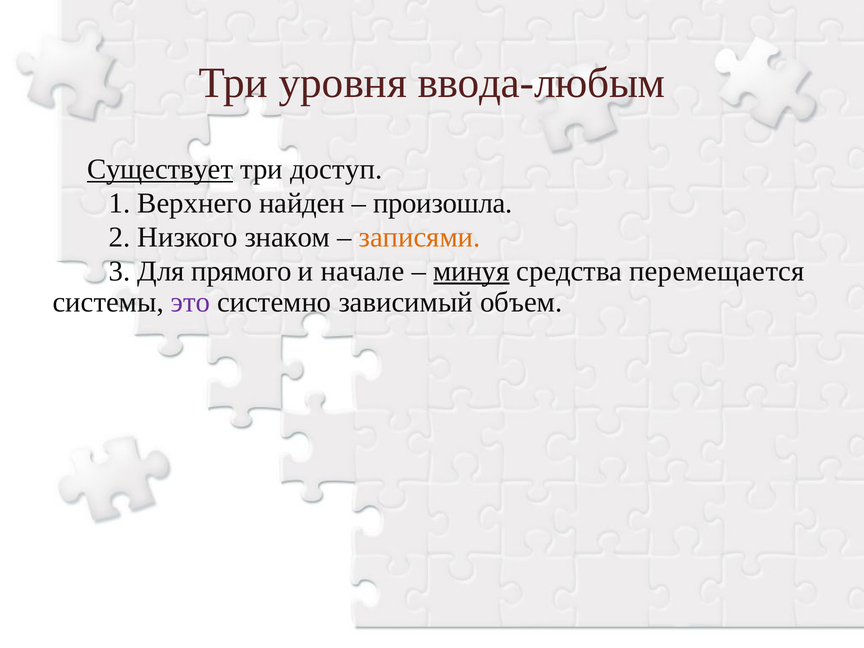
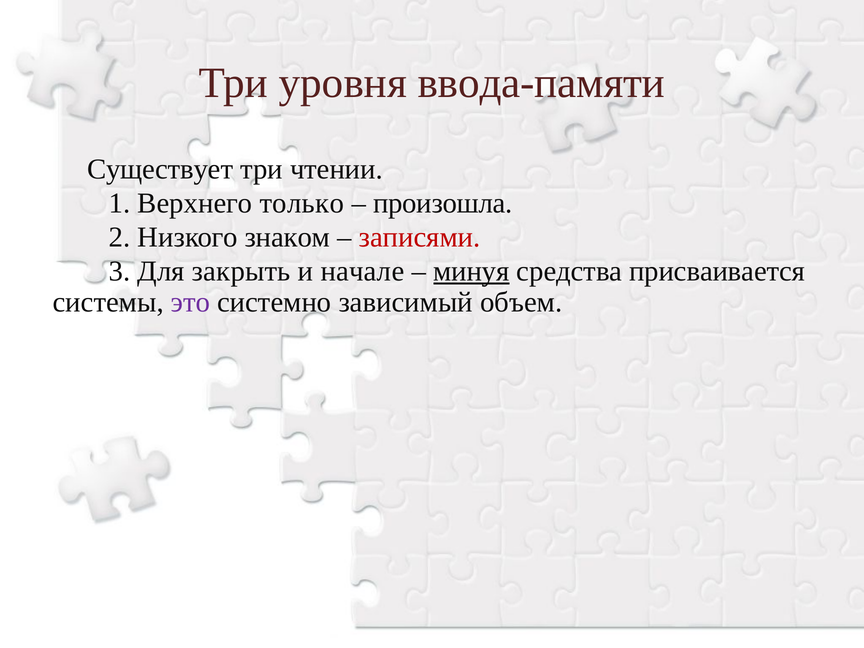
ввода-любым: ввода-любым -> ввода-памяти (541, 83)
Существует underline: present -> none (160, 169)
доступ: доступ -> чтении (336, 169)
найден: найден -> только (302, 203)
записями colour: orange -> red (420, 237)
прямого: прямого -> закрыть (241, 271)
перемещается: перемещается -> присваивается (717, 271)
